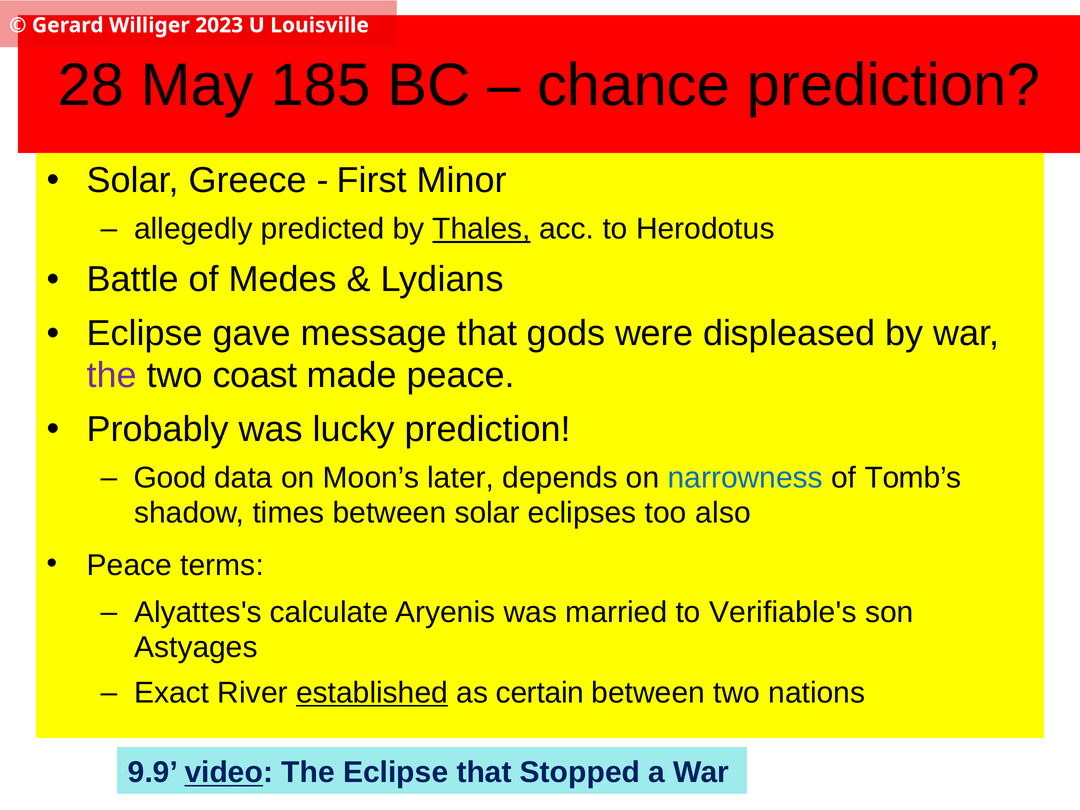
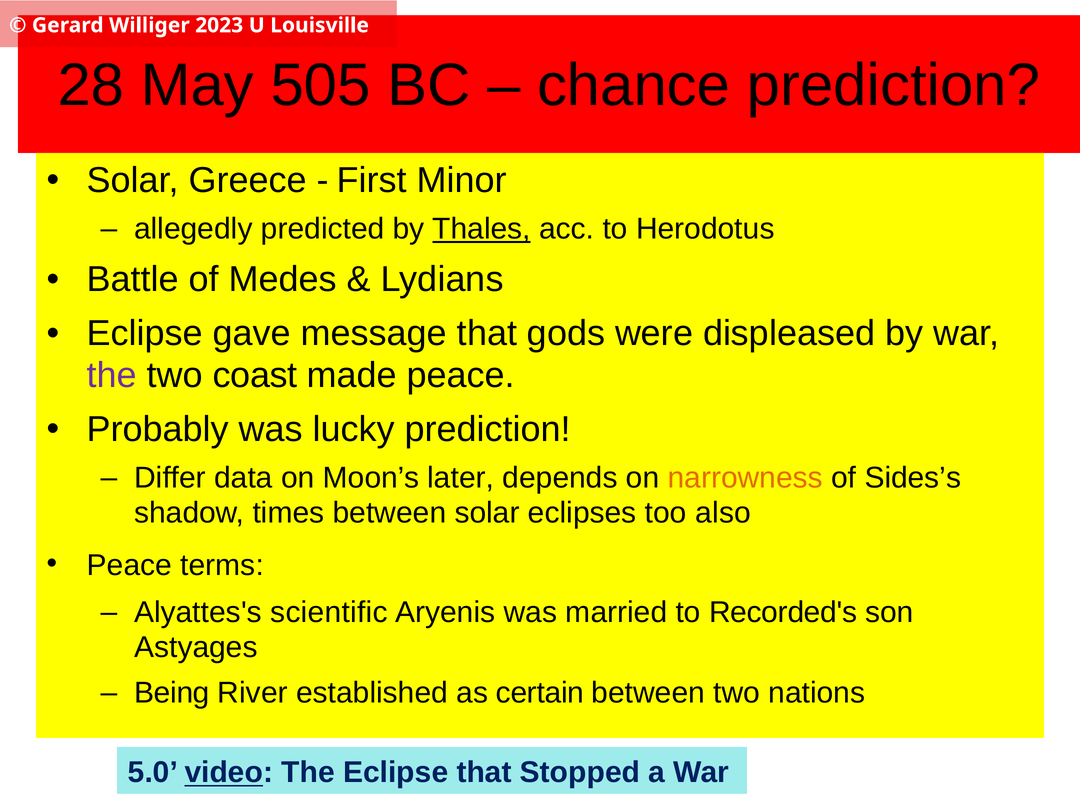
185: 185 -> 505 (321, 85)
Good: Good -> Differ (170, 478)
narrowness colour: blue -> orange (745, 478)
Tomb’s: Tomb’s -> Sides’s (913, 478)
calculate: calculate -> scientific (329, 612)
Verifiable's: Verifiable's -> Recorded's (783, 612)
Exact: Exact -> Being (172, 693)
established underline: present -> none (372, 693)
9.9: 9.9 -> 5.0 (153, 772)
